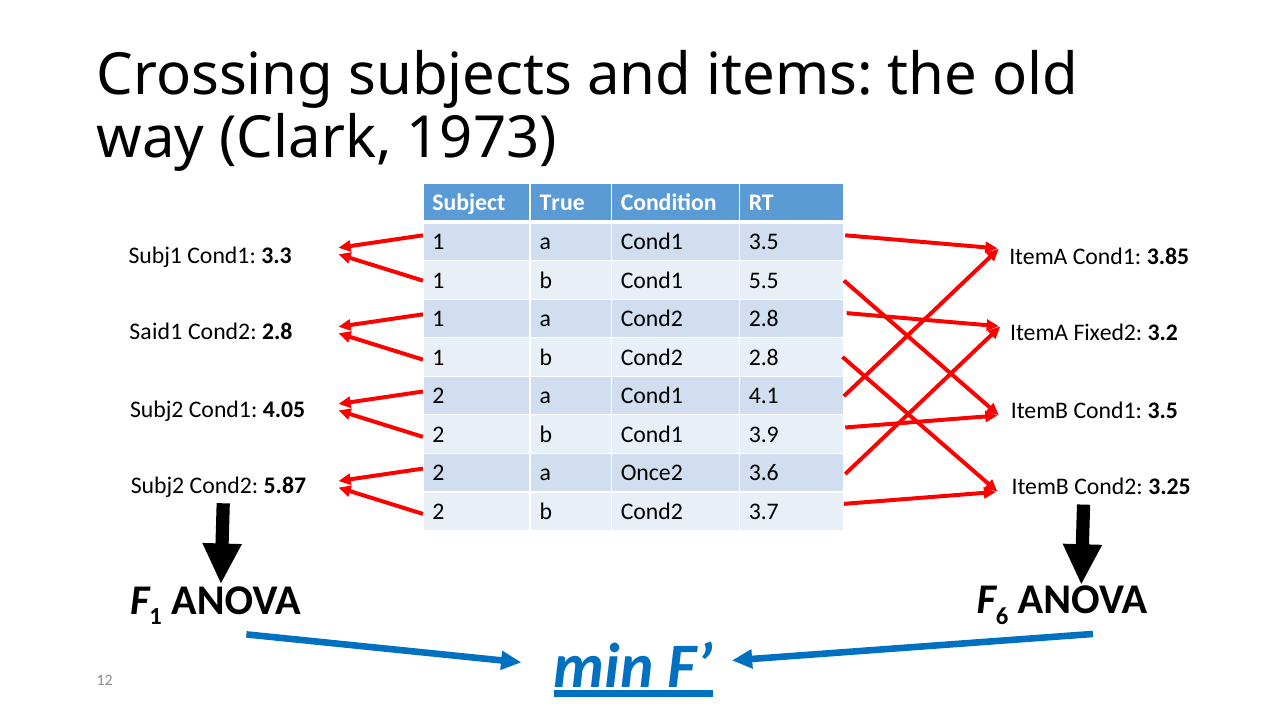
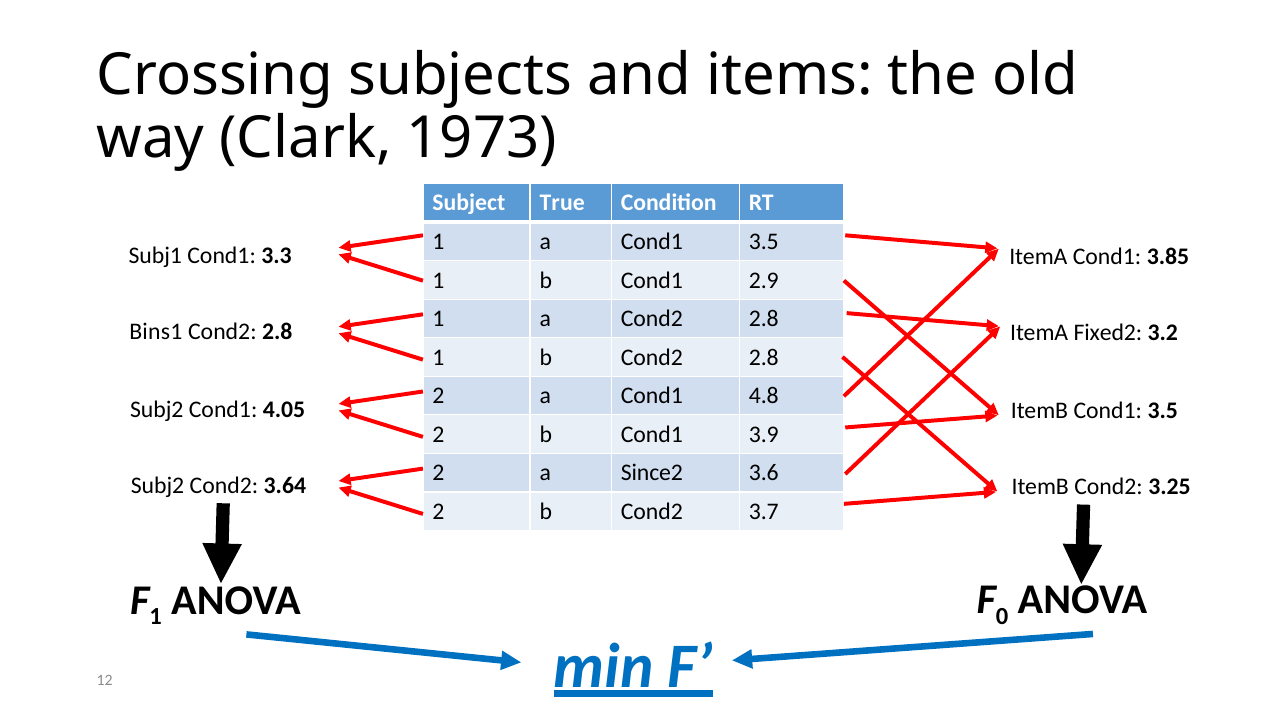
5.5: 5.5 -> 2.9 (764, 280)
Said1: Said1 -> Bins1 (156, 332)
4.1: 4.1 -> 4.8 (764, 396)
Once2: Once2 -> Since2 (652, 473)
5.87: 5.87 -> 3.64 (285, 486)
6: 6 -> 0 (1002, 616)
